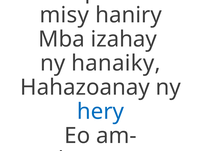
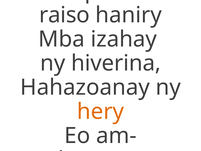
misy: misy -> raiso (64, 15)
hanaiky: hanaiky -> hiverina (116, 63)
hery colour: blue -> orange (100, 111)
